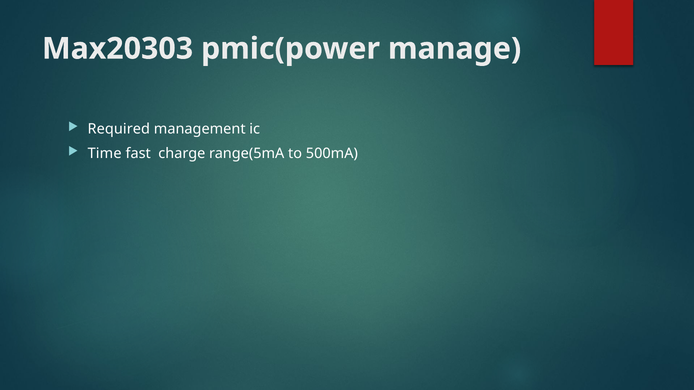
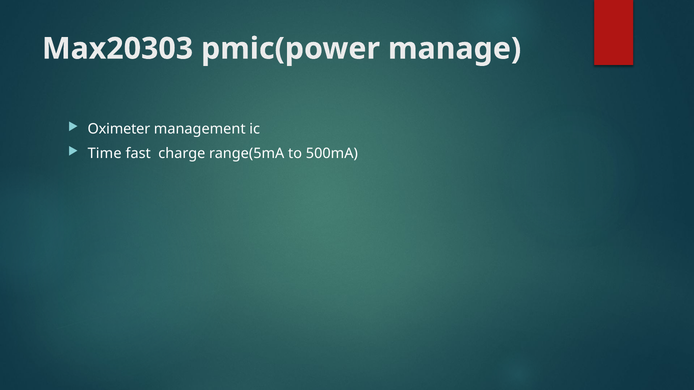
Required: Required -> Oximeter (119, 129)
